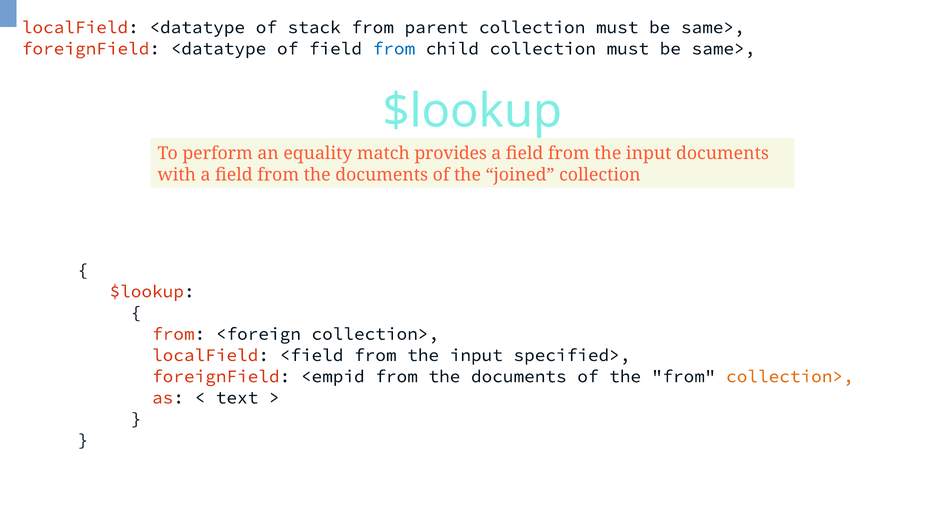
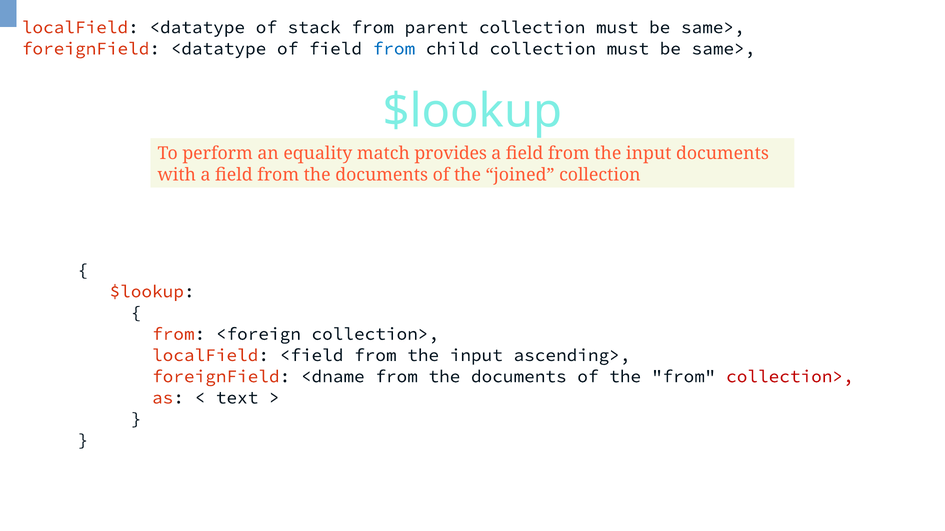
specified>: specified> -> ascending> (572, 356)
<empid: <empid -> <dname (333, 377)
collection> colour: orange -> red (790, 377)
